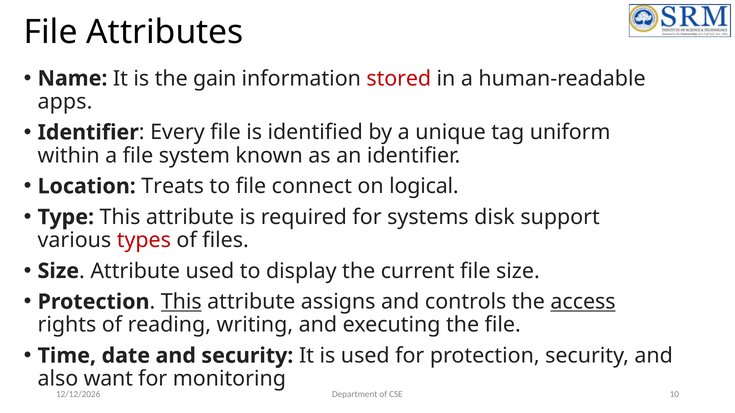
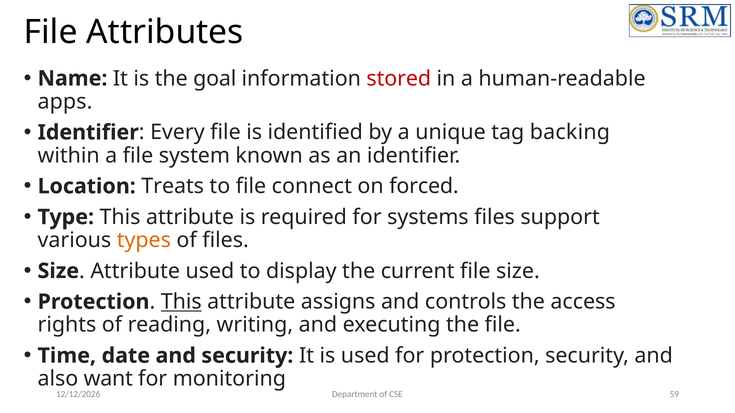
gain: gain -> goal (215, 79)
uniform: uniform -> backing (570, 133)
logical: logical -> forced (424, 187)
systems disk: disk -> files (495, 217)
types colour: red -> orange (144, 241)
access underline: present -> none (583, 302)
10: 10 -> 59 (674, 395)
